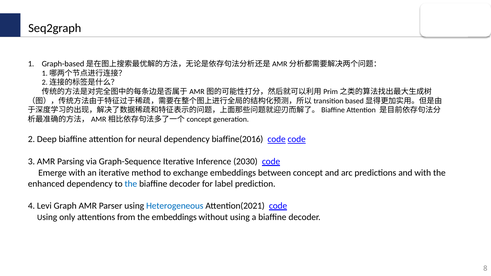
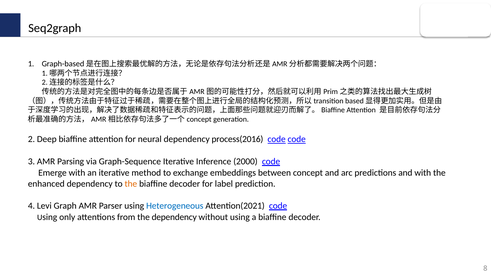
biaffine(2016: biaffine(2016 -> process(2016 (237, 139)
2030: 2030 -> 2000 (245, 162)
the colour: blue -> orange (131, 184)
the embeddings: embeddings -> dependency (174, 217)
